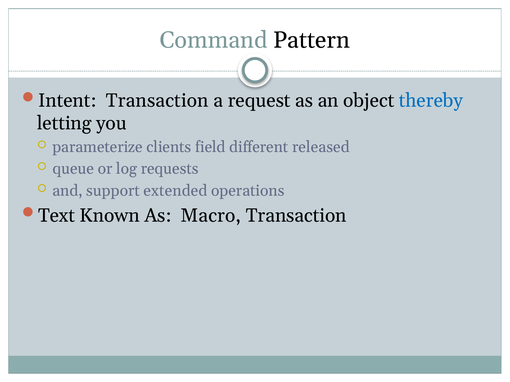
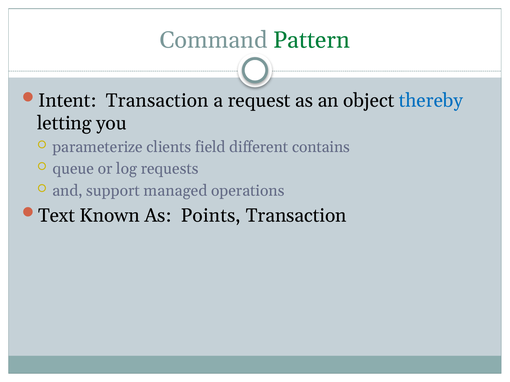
Pattern colour: black -> green (311, 40)
released: released -> contains (321, 147)
extended: extended -> managed (175, 191)
Macro: Macro -> Points (211, 216)
